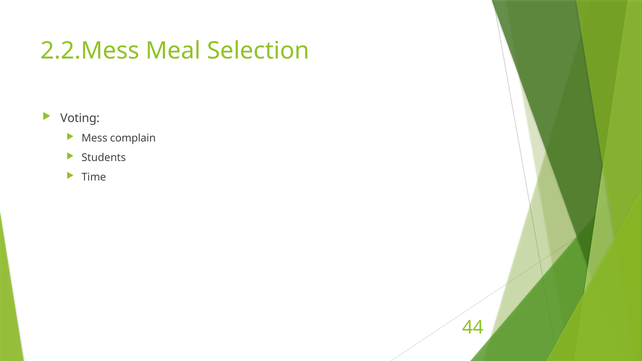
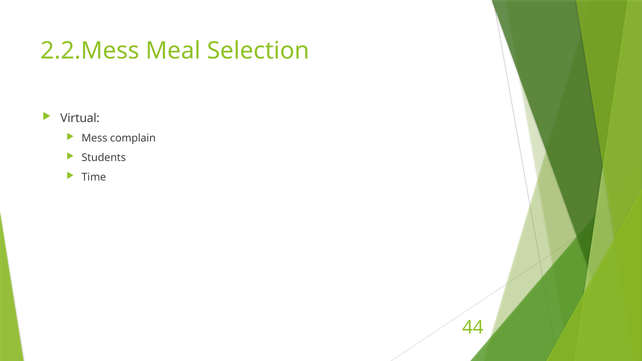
Voting: Voting -> Virtual (80, 118)
